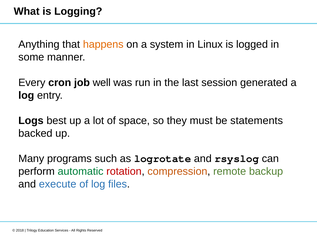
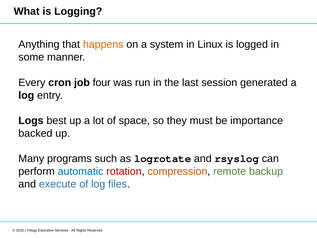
well: well -> four (102, 82)
statements: statements -> importance (257, 121)
automatic colour: green -> blue (81, 171)
